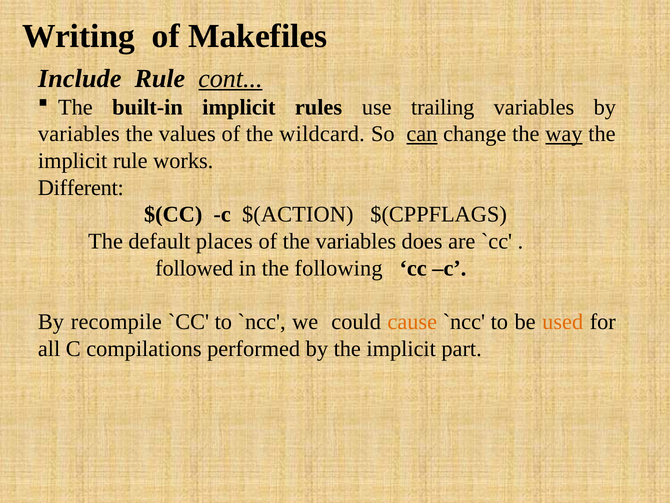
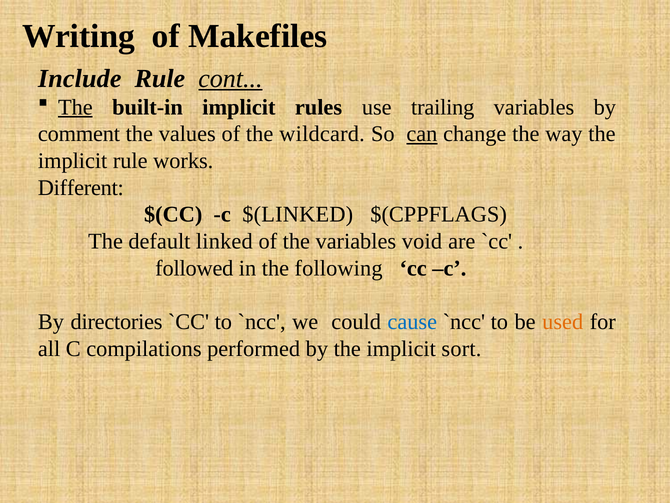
The underline: none -> present (75, 107)
variables: variables -> comment (79, 134)
way underline: present -> none (564, 134)
$(ACTION: $(ACTION -> $(LINKED (298, 214)
places: places -> linked (224, 241)
does: does -> void (422, 241)
recompile: recompile -> directories (117, 322)
cause colour: orange -> blue (412, 322)
part: part -> sort (461, 348)
